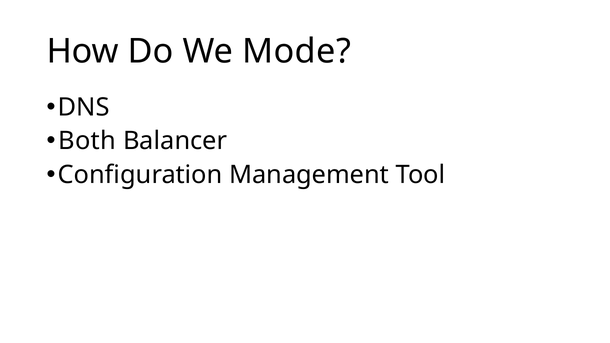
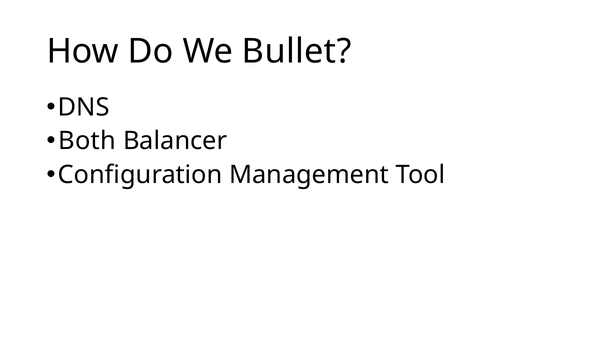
Mode: Mode -> Bullet (297, 51)
